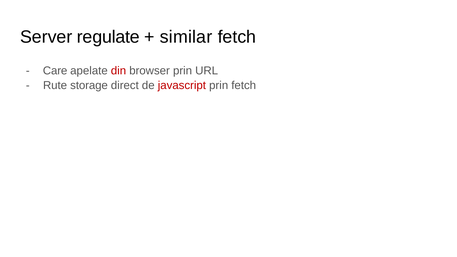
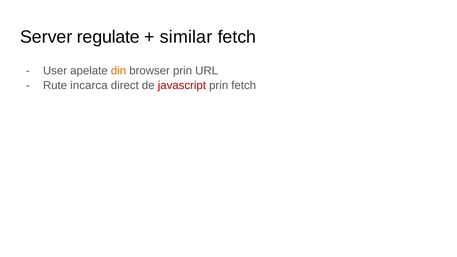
Care: Care -> User (55, 71)
din colour: red -> orange (118, 71)
storage: storage -> incarca (89, 85)
